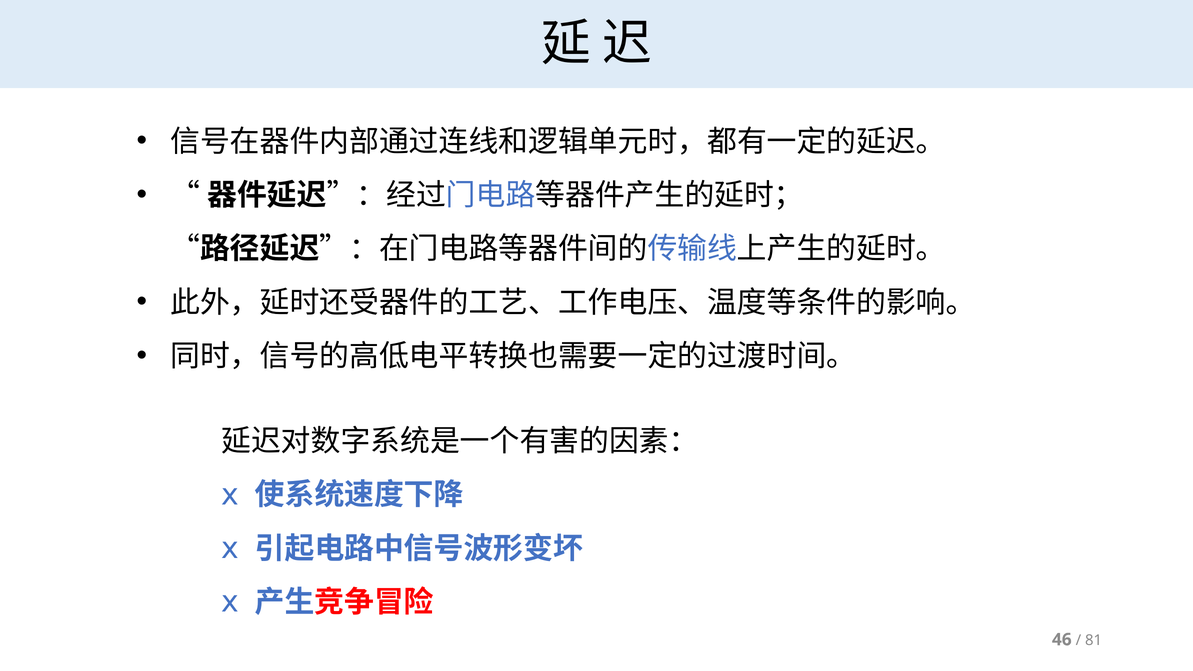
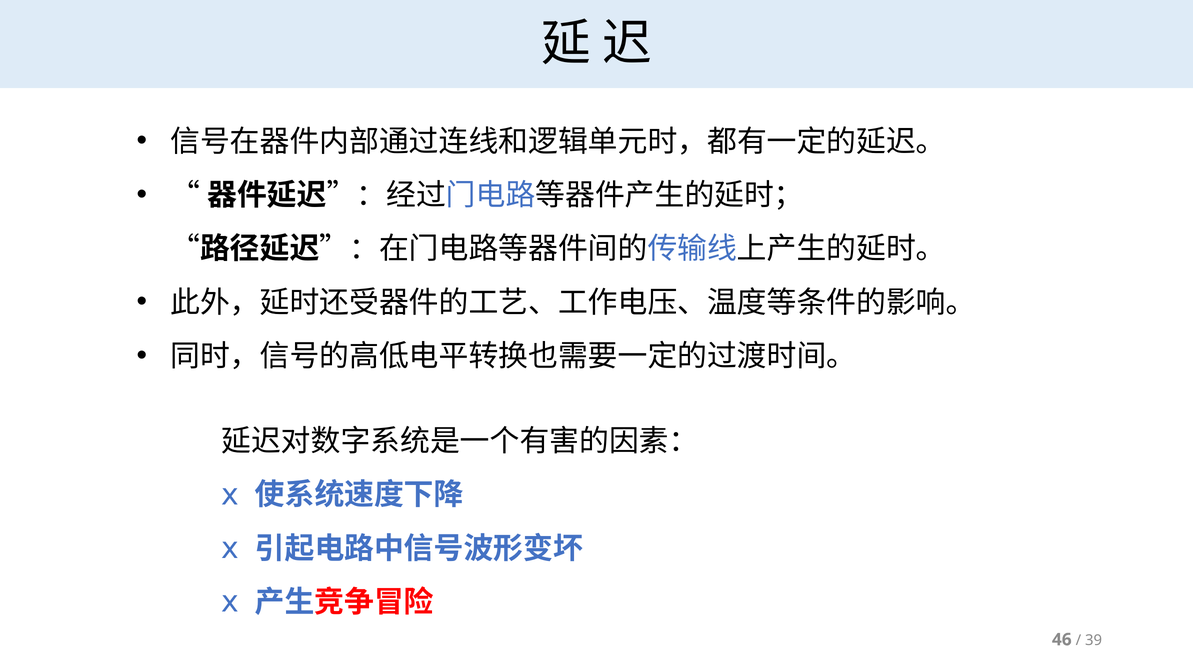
81: 81 -> 39 (1094, 640)
